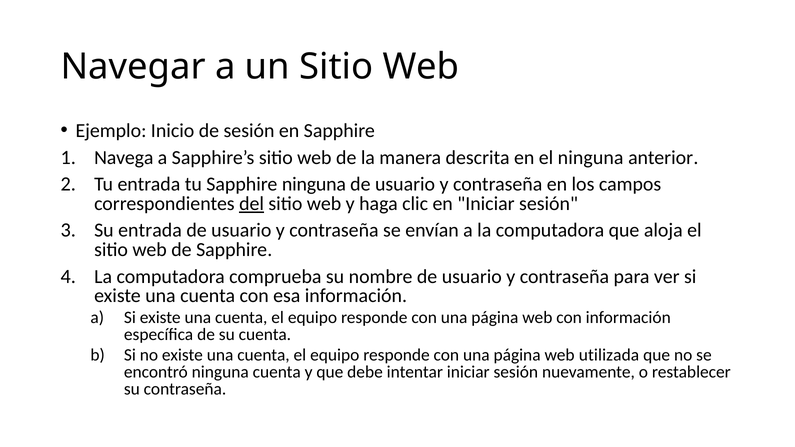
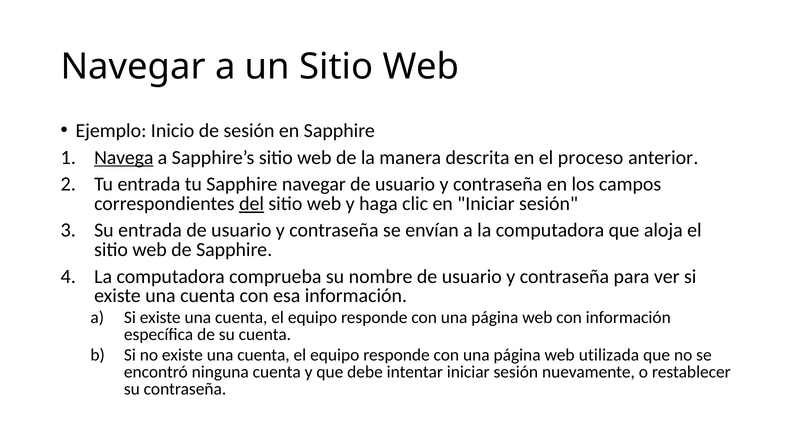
Navega underline: none -> present (124, 158)
el ninguna: ninguna -> proceso (591, 158)
Sapphire ninguna: ninguna -> navegar (314, 184)
